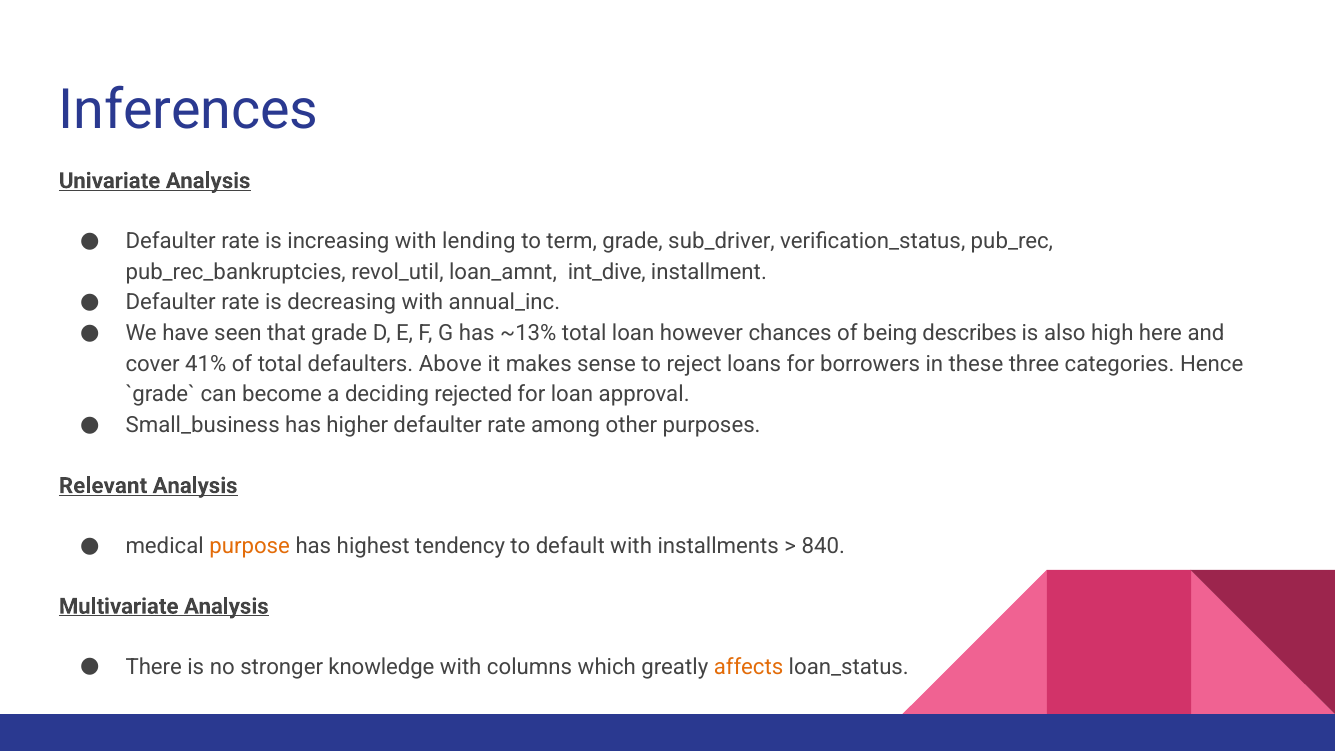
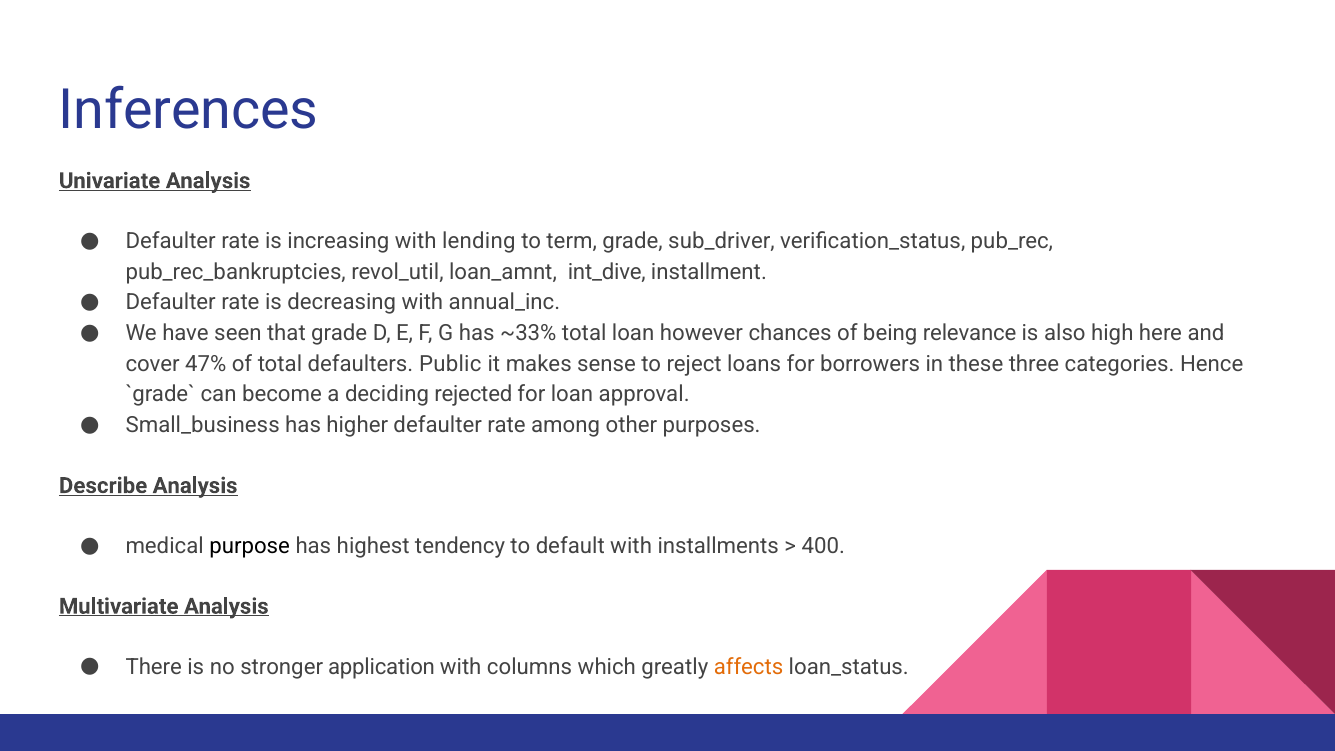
~13%: ~13% -> ~33% (528, 333)
describes: describes -> relevance (970, 333)
41%: 41% -> 47% (206, 364)
Above: Above -> Public (450, 364)
Relevant: Relevant -> Describe (103, 486)
purpose colour: orange -> black (250, 546)
840: 840 -> 400 (823, 546)
knowledge: knowledge -> application (382, 667)
